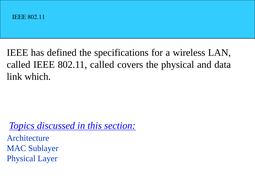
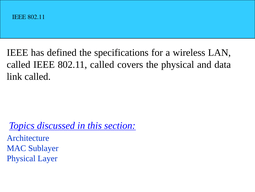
link which: which -> called (38, 76)
